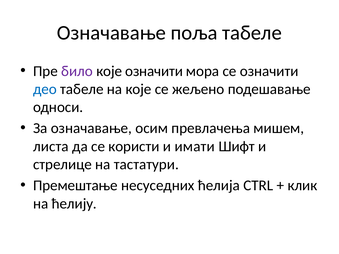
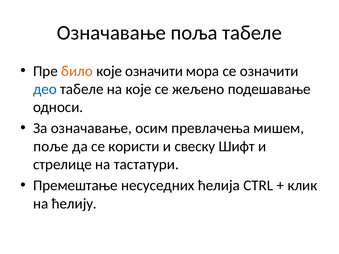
било colour: purple -> orange (77, 71)
листа: листа -> поље (51, 146)
имати: имати -> свеску (195, 146)
